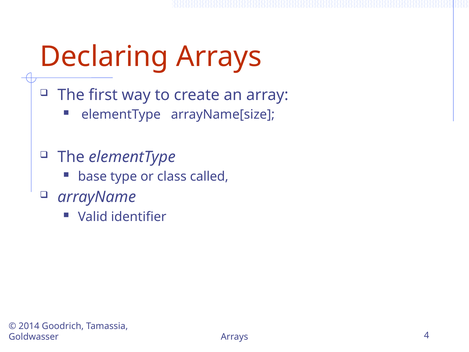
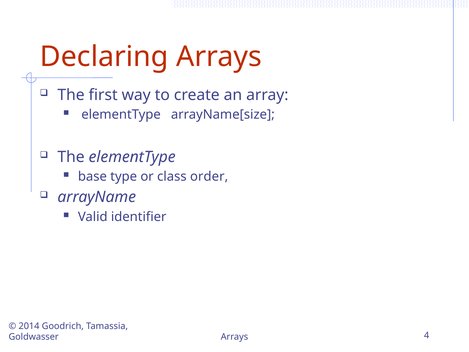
called: called -> order (209, 177)
